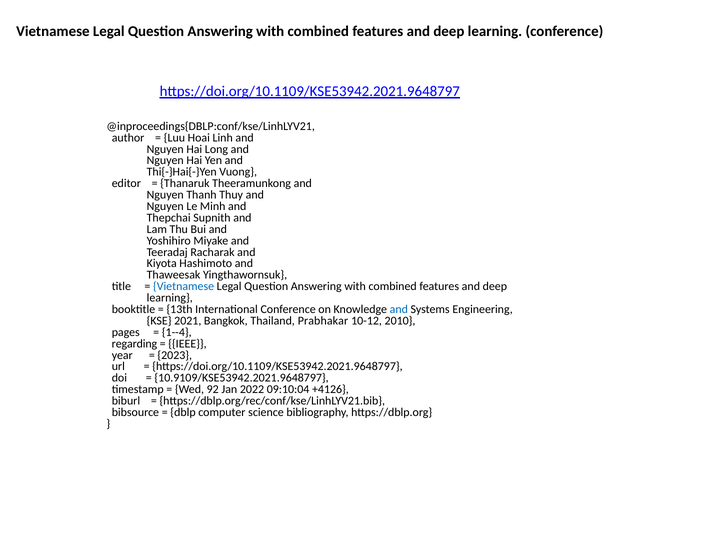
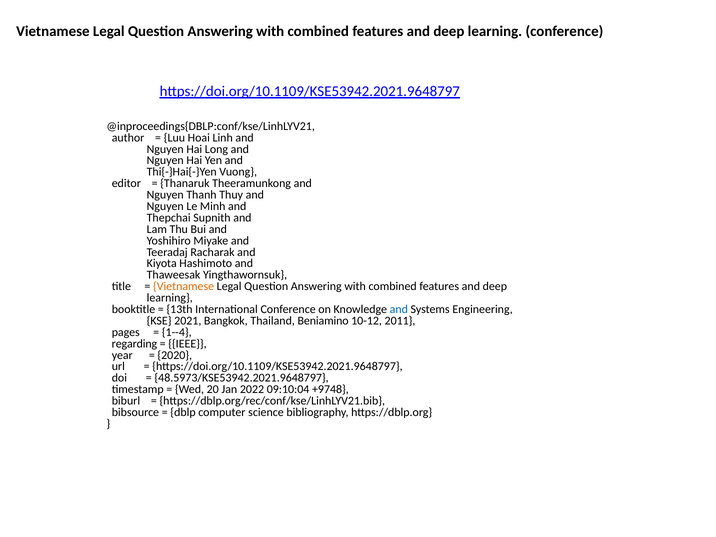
Vietnamese colour: blue -> orange (184, 286)
Prabhakar: Prabhakar -> Beniamino (323, 321)
2010: 2010 -> 2011 (400, 321)
2023: 2023 -> 2020 (175, 355)
10.9109/KSE53942.2021.9648797: 10.9109/KSE53942.2021.9648797 -> 48.5973/KSE53942.2021.9648797 (242, 378)
92: 92 -> 20 (213, 389)
+4126: +4126 -> +9748 (330, 389)
